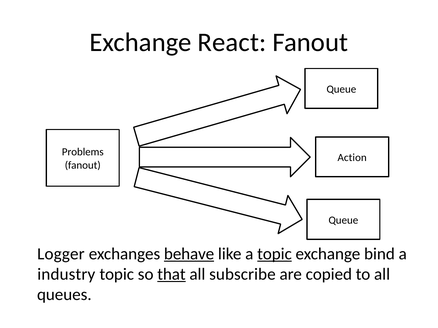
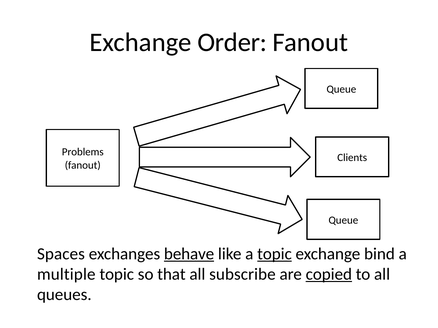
React: React -> Order (232, 42)
Action: Action -> Clients (352, 158)
Logger: Logger -> Spaces (61, 254)
industry: industry -> multiple (66, 275)
that underline: present -> none (171, 275)
copied underline: none -> present (329, 275)
